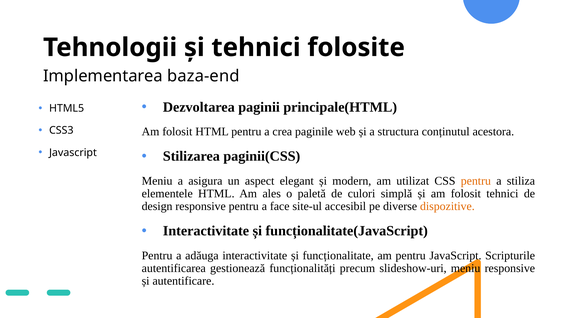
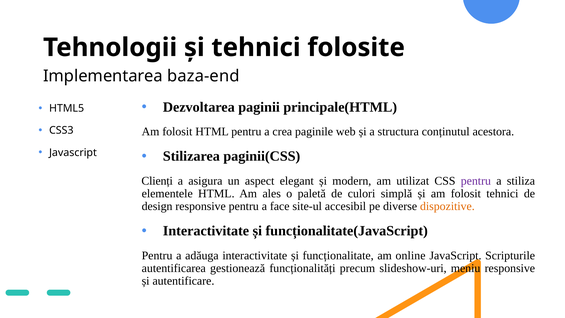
Meniu: Meniu -> Clienți (157, 181)
pentru colour: orange -> purple (476, 181)
am pentru: pentru -> online (411, 255)
